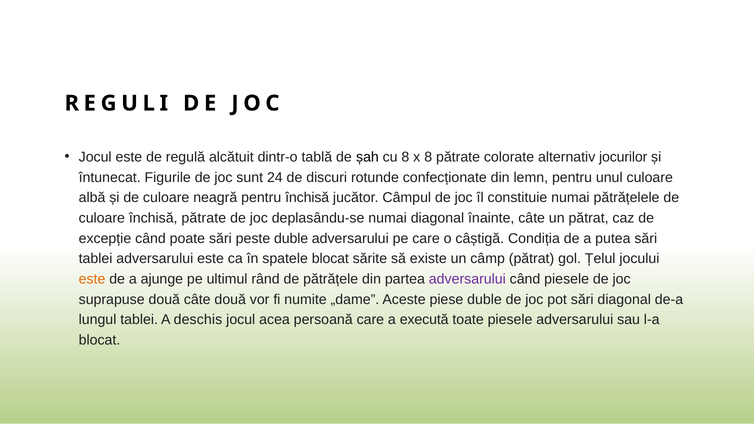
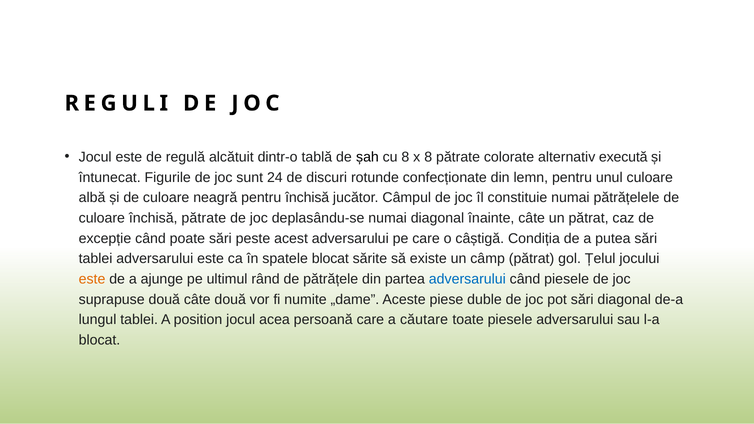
jocurilor: jocurilor -> execută (623, 157)
peste duble: duble -> acest (291, 238)
adversarului colour: purple -> blue (467, 279)
deschis: deschis -> position (198, 320)
execută: execută -> căutare (424, 320)
